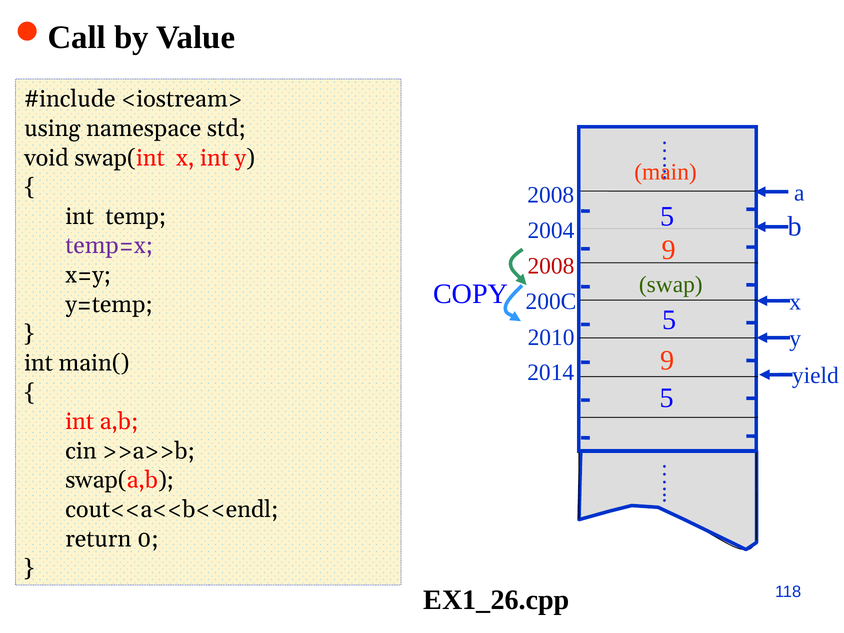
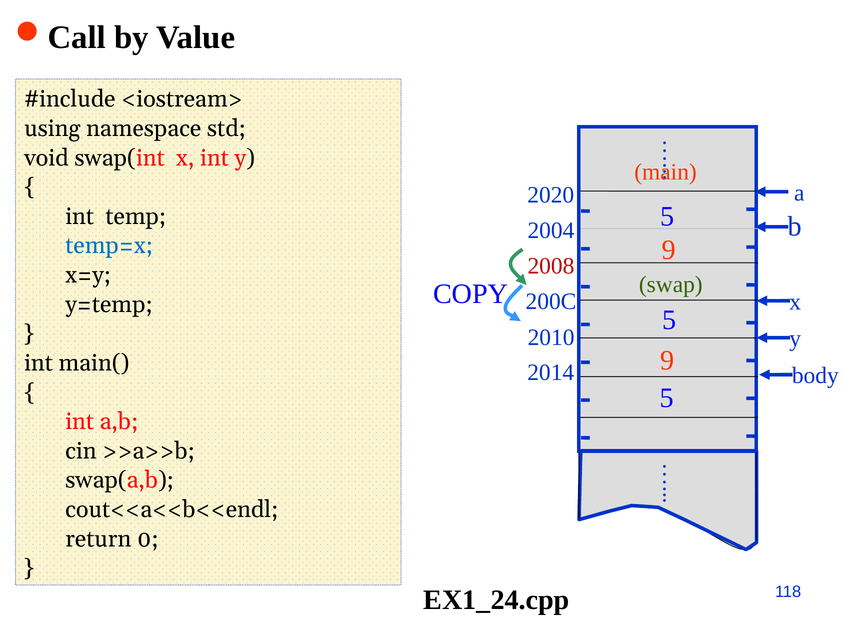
2008: 2008 -> 2020 (551, 195)
temp=x colour: purple -> blue (109, 246)
yield: yield -> body (815, 376)
EX1_26.cpp: EX1_26.cpp -> EX1_24.cpp (496, 600)
